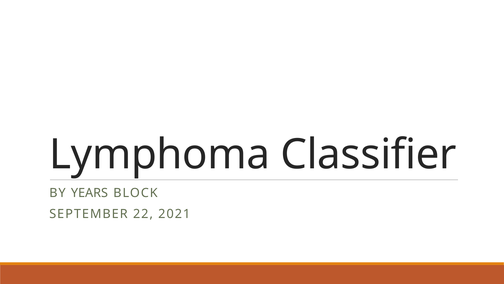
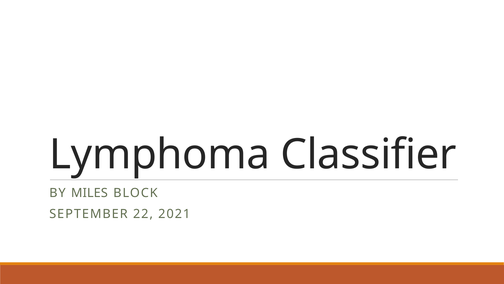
YEARS: YEARS -> MILES (89, 193)
